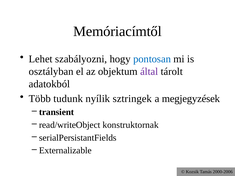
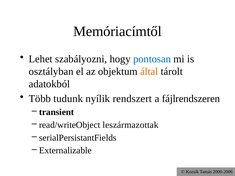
által colour: purple -> orange (149, 72)
sztringek: sztringek -> rendszert (132, 99)
megjegyzések: megjegyzések -> fájlrendszeren (191, 99)
konstruktornak: konstruktornak -> leszármazottak (131, 125)
